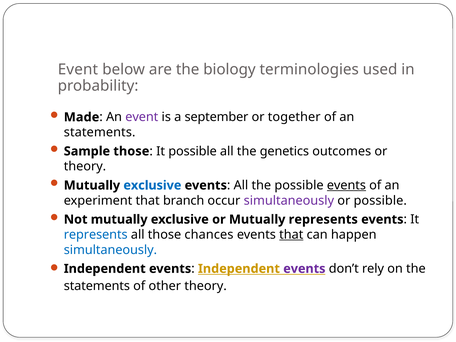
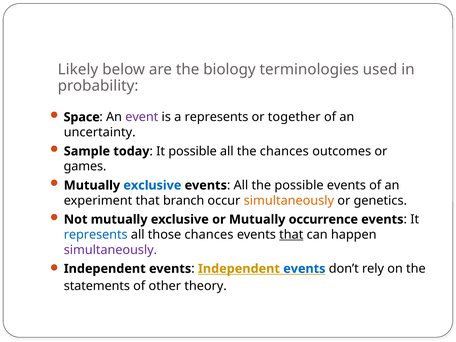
Event: Event -> Likely (78, 69)
Made: Made -> Space (82, 117)
a september: september -> represents (216, 117)
statements: statements -> uncertainty (100, 132)
Sample those: those -> today (131, 151)
the genetics: genetics -> chances (284, 151)
theory: theory -> games (85, 166)
events underline: present -> none (346, 185)
simultaneously colour: purple -> orange (289, 201)
or possible: possible -> genetics (380, 201)
Mutually represents: represents -> occurrence (323, 219)
simultaneously colour: blue -> purple (110, 250)
events colour: purple -> blue (304, 269)
